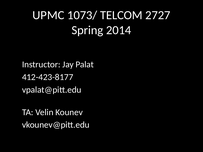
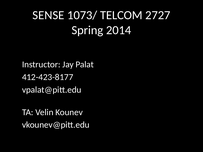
UPMC: UPMC -> SENSE (48, 15)
